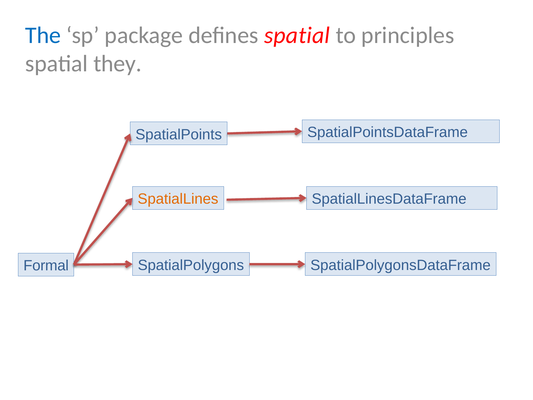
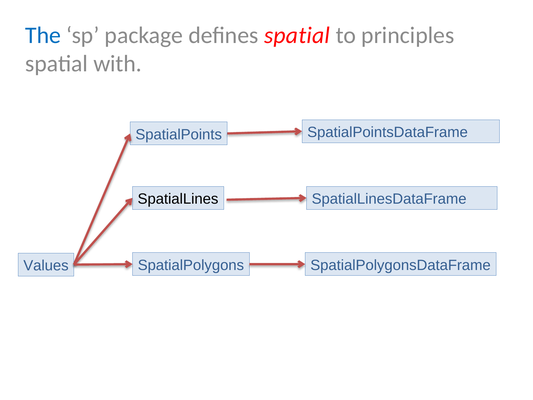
they: they -> with (118, 64)
SpatialLines colour: orange -> black (178, 199)
Formal: Formal -> Values (46, 265)
